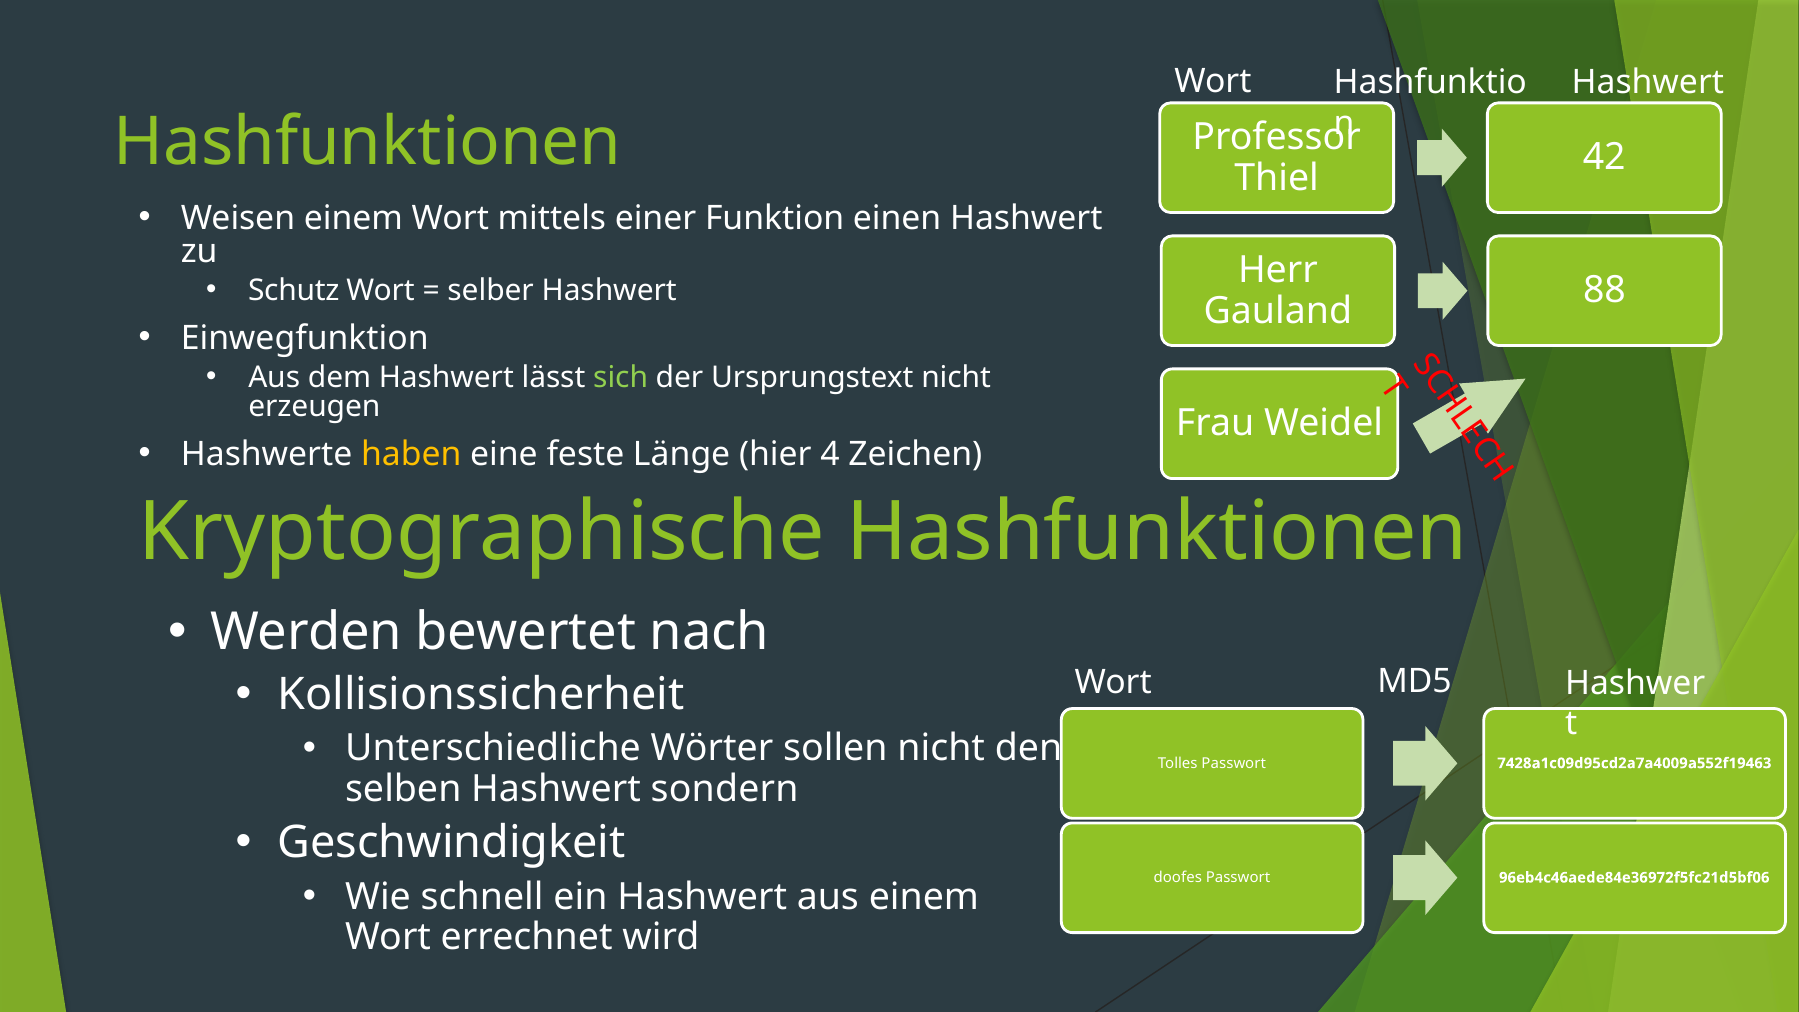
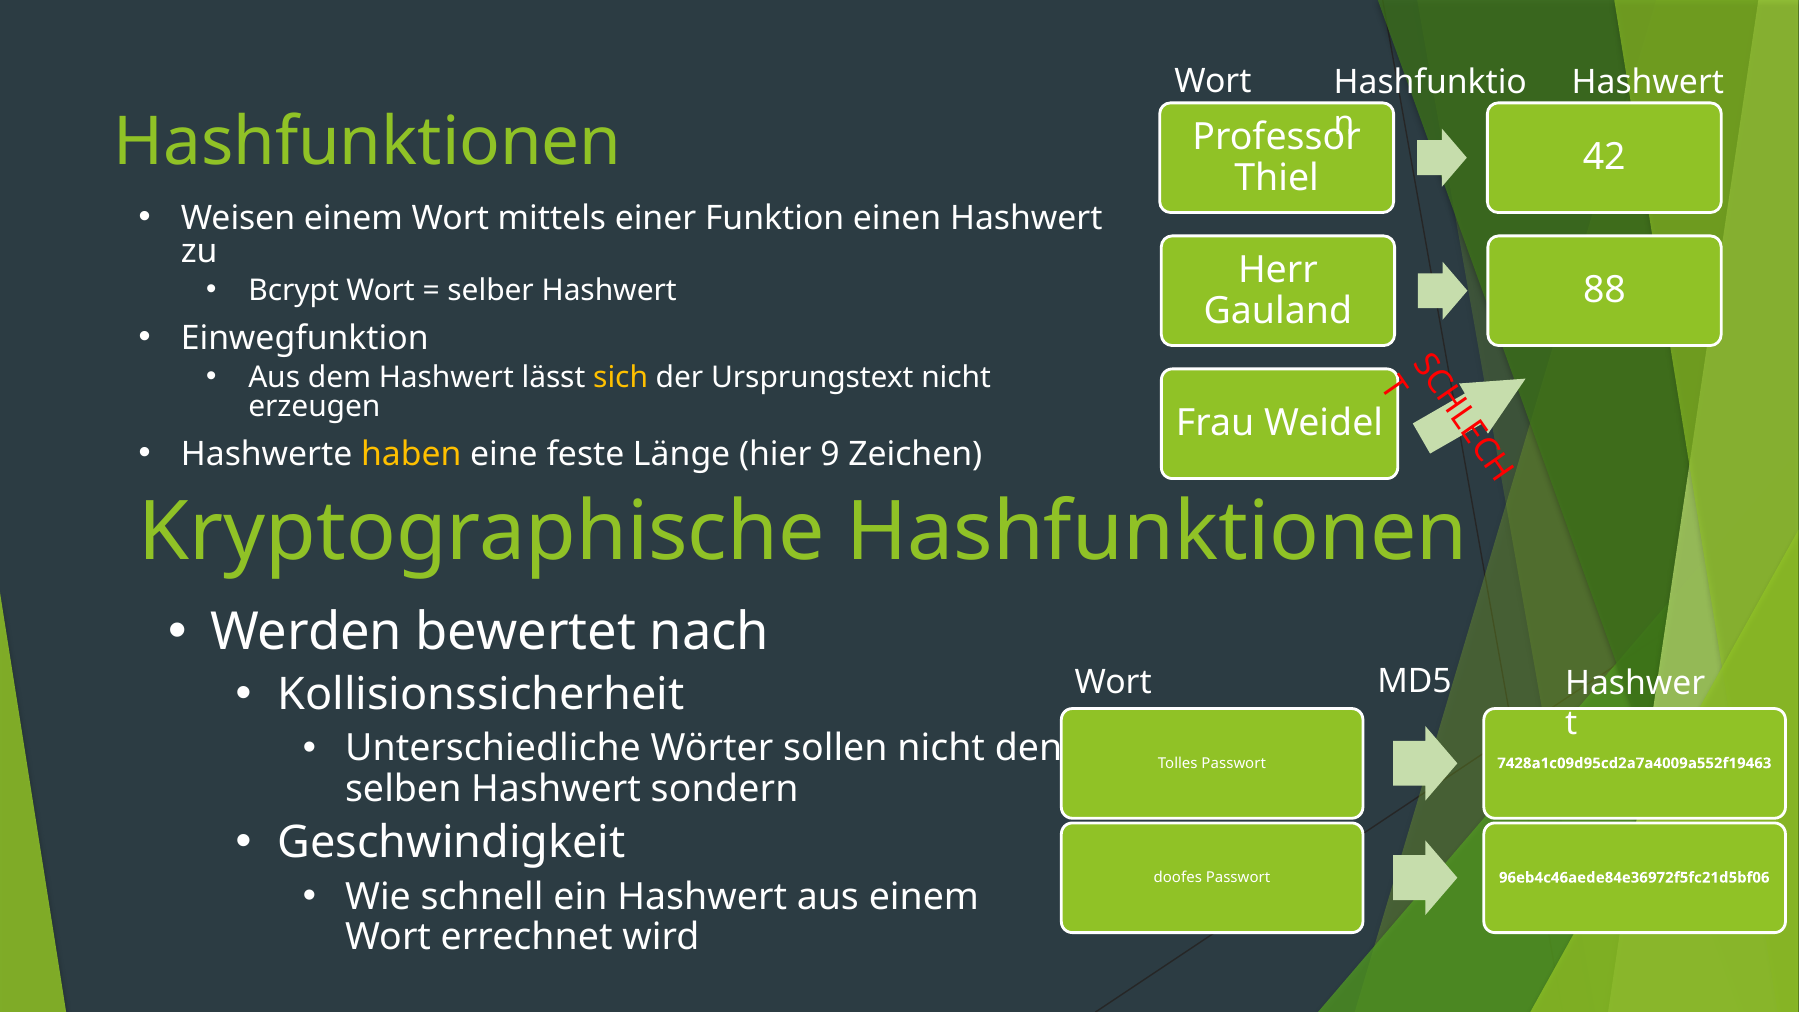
Schutz: Schutz -> Bcrypt (294, 291)
sich colour: light green -> yellow (621, 378)
4: 4 -> 9 (830, 455)
